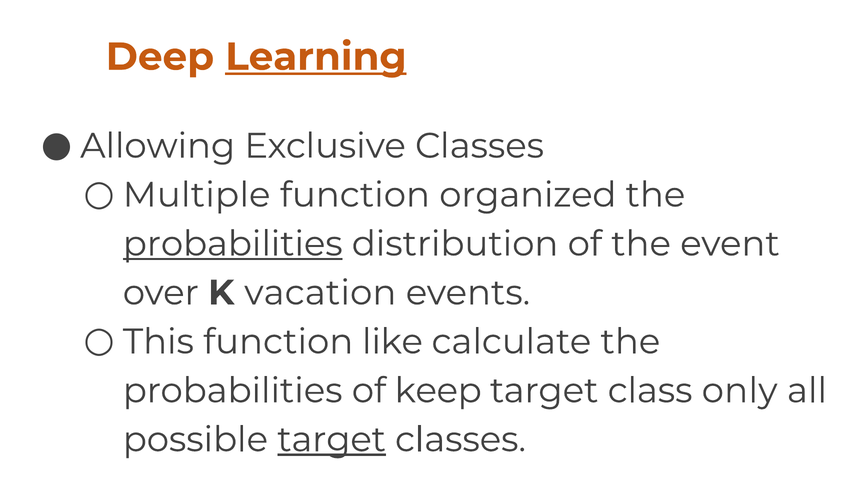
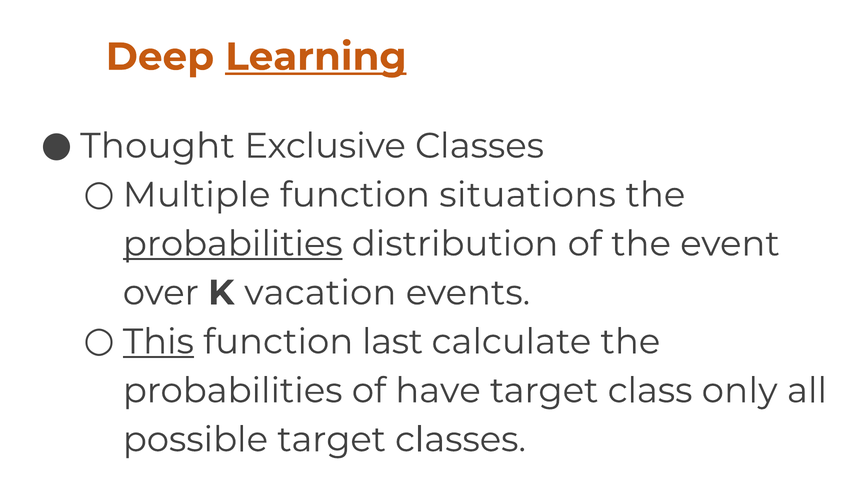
Allowing: Allowing -> Thought (158, 146)
organized: organized -> situations (528, 195)
This underline: none -> present (158, 342)
like: like -> last (393, 342)
keep: keep -> have (438, 391)
target underline: present -> none (332, 440)
